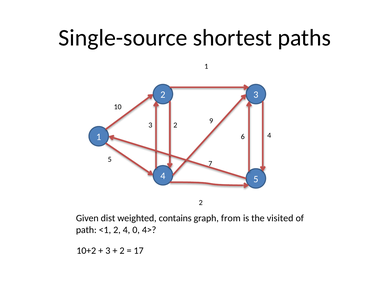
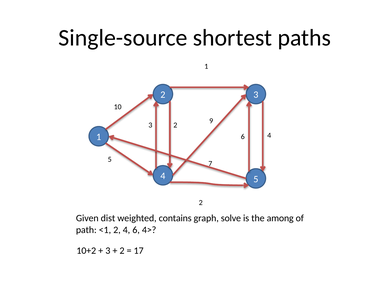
from: from -> solve (231, 219)
visited: visited -> among (280, 219)
4 0: 0 -> 6 (136, 230)
